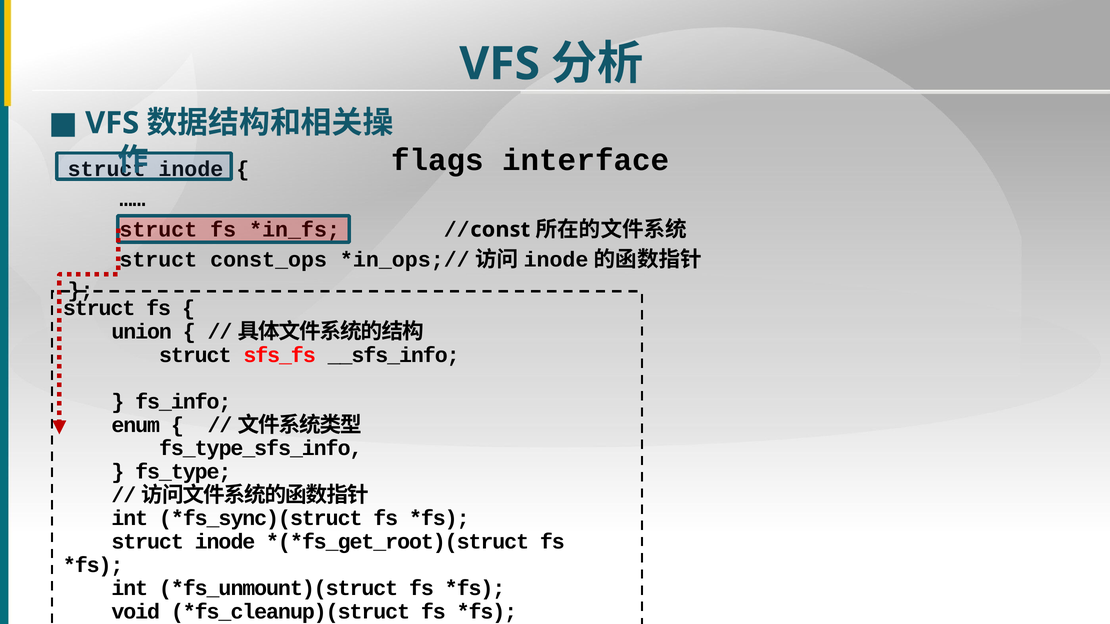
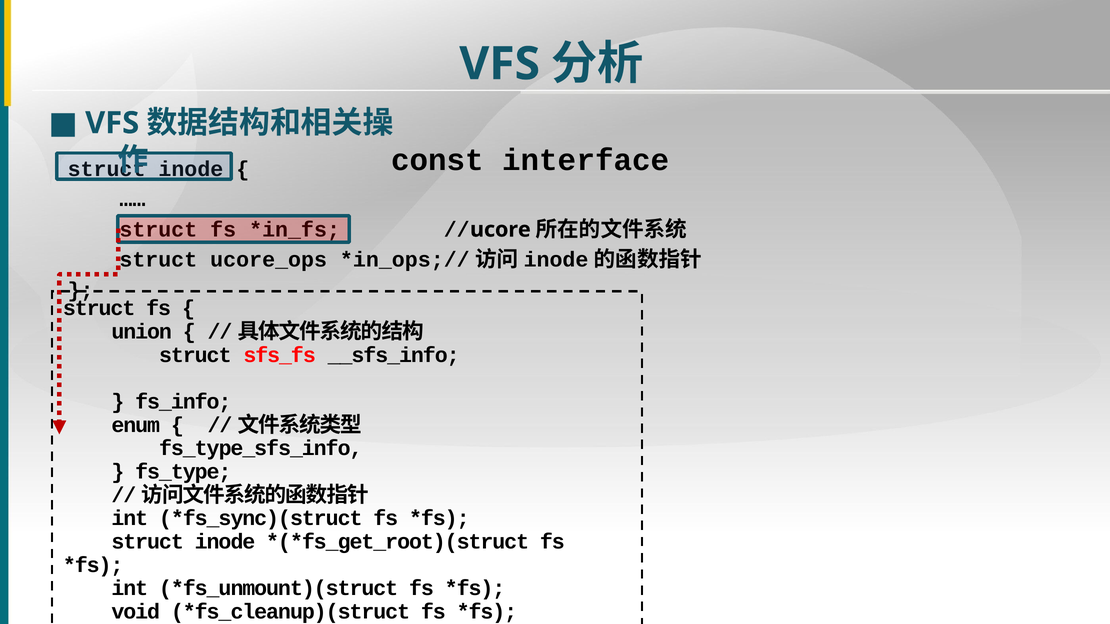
flags: flags -> const (437, 160)
const: const -> ucore (500, 230)
const_ops: const_ops -> ucore_ops (269, 260)
